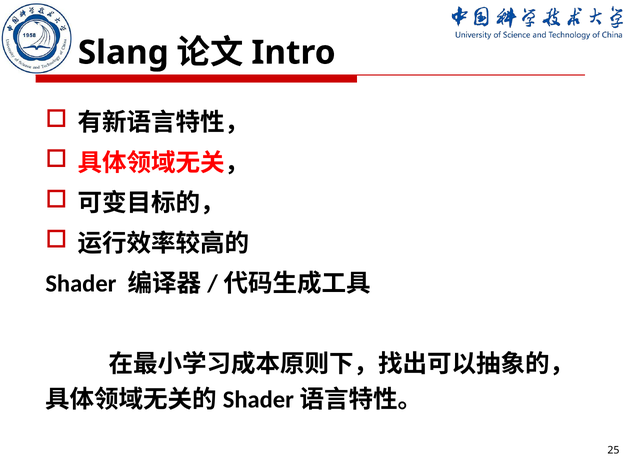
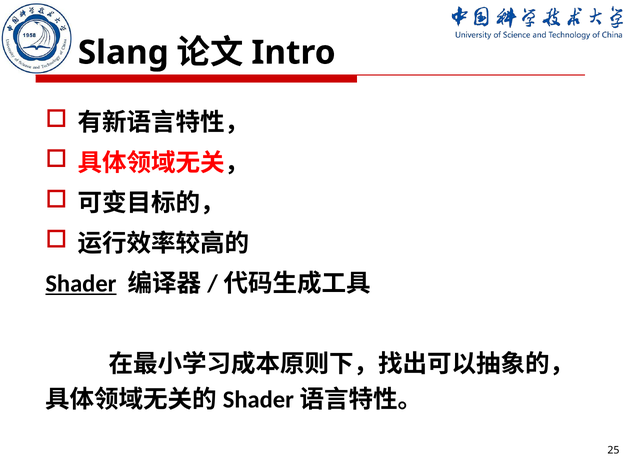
Shader underline: none -> present (81, 284)
